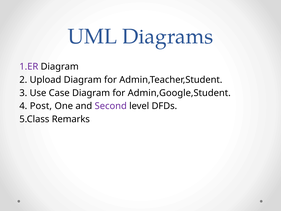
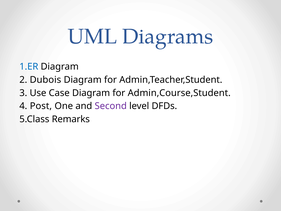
1.ER colour: purple -> blue (29, 67)
Upload: Upload -> Dubois (45, 80)
Admin,Google,Student: Admin,Google,Student -> Admin,Course,Student (179, 93)
